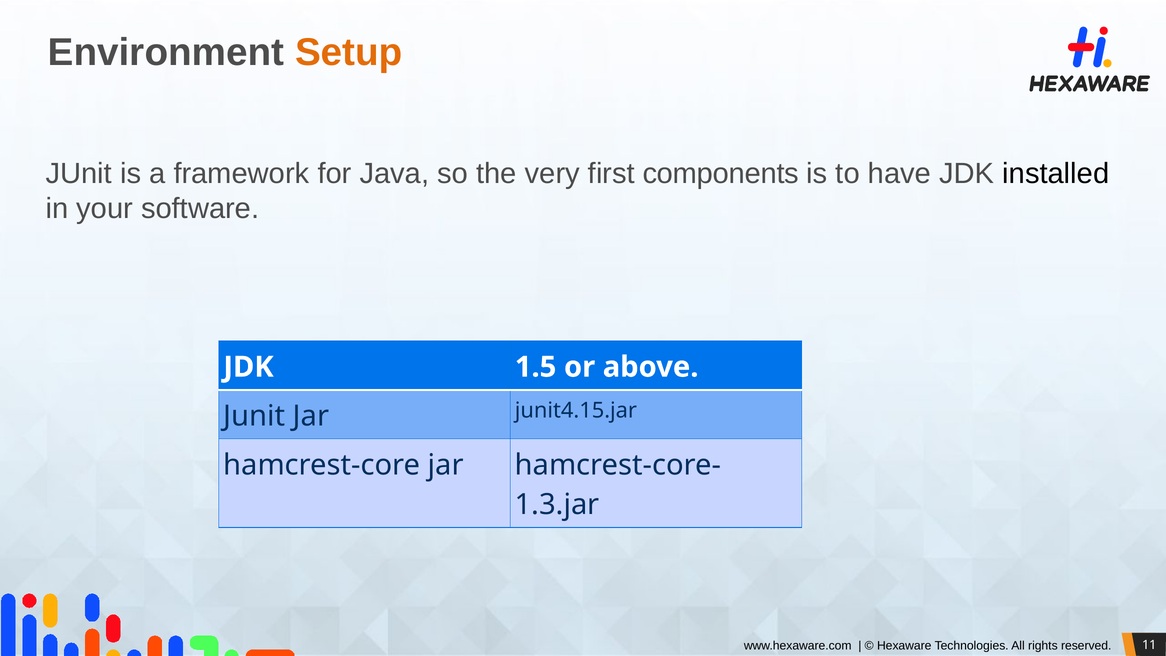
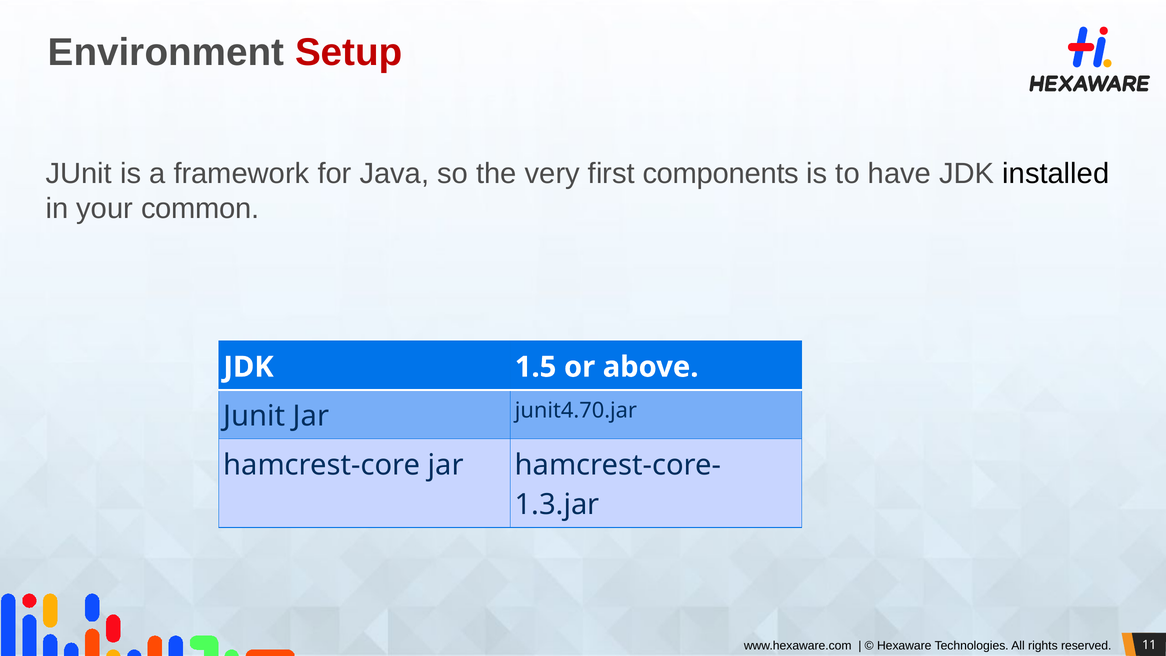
Setup colour: orange -> red (349, 53)
software: software -> common (200, 209)
junit4.15.jar: junit4.15.jar -> junit4.70.jar (576, 410)
